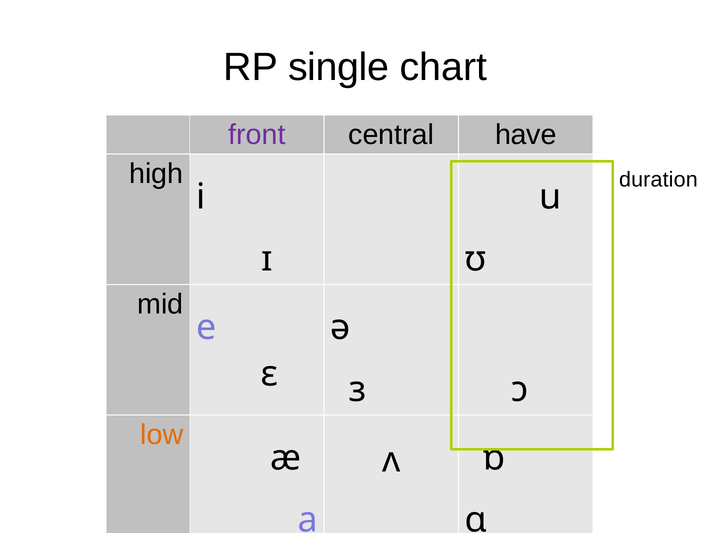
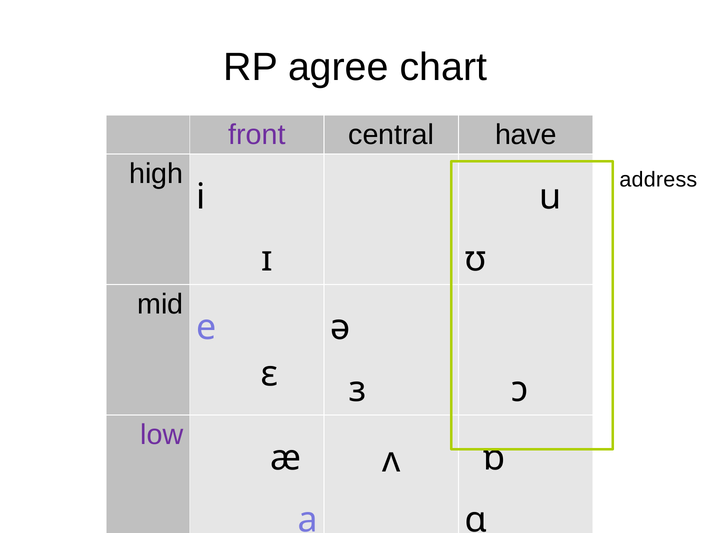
single: single -> agree (338, 67)
duration: duration -> address (658, 180)
low colour: orange -> purple (162, 435)
